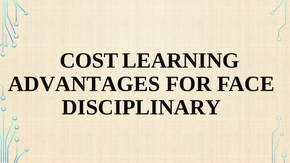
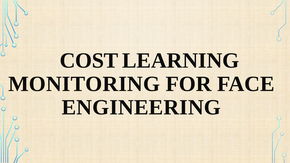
ADVANTAGES: ADVANTAGES -> MONITORING (84, 84)
DISCIPLINARY: DISCIPLINARY -> ENGINEERING (141, 108)
